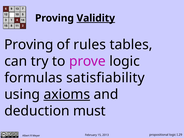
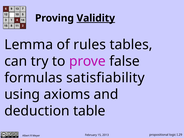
Proving: Proving -> Lemma (29, 45)
prove logic: logic -> false (125, 61)
axioms underline: present -> none (67, 94)
must: must -> table (89, 111)
